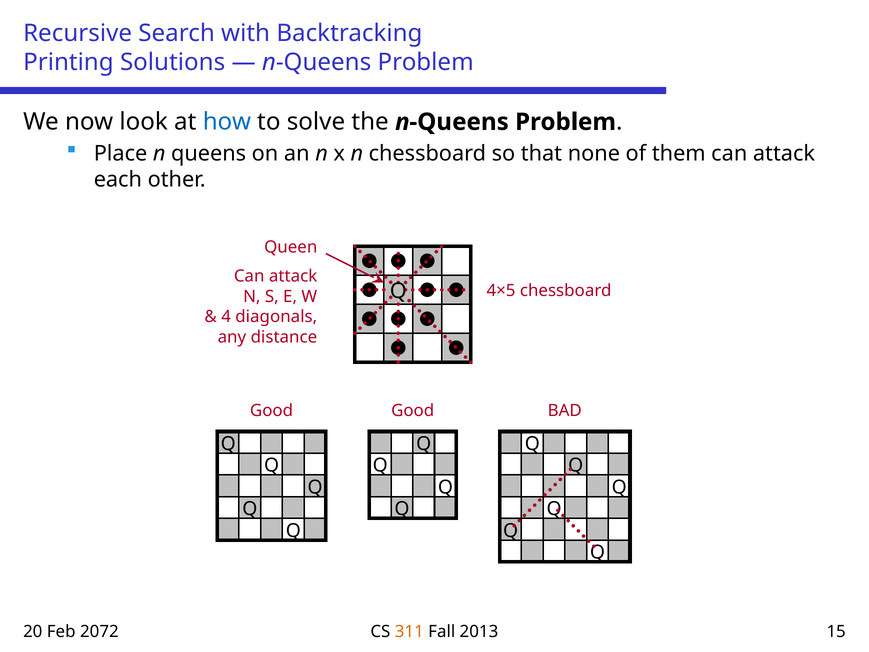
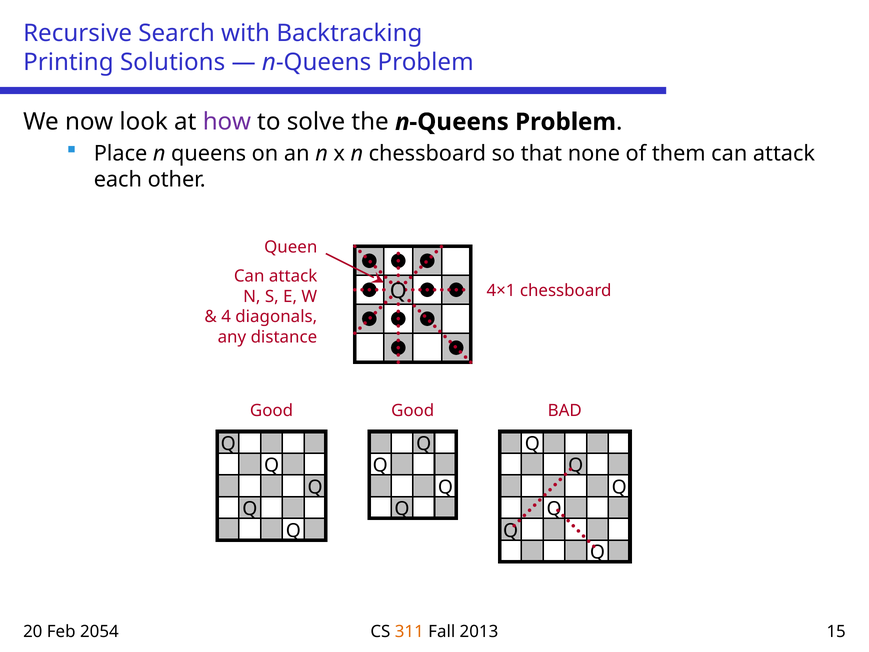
how colour: blue -> purple (227, 122)
4×5: 4×5 -> 4×1 (501, 291)
2072: 2072 -> 2054 (99, 631)
